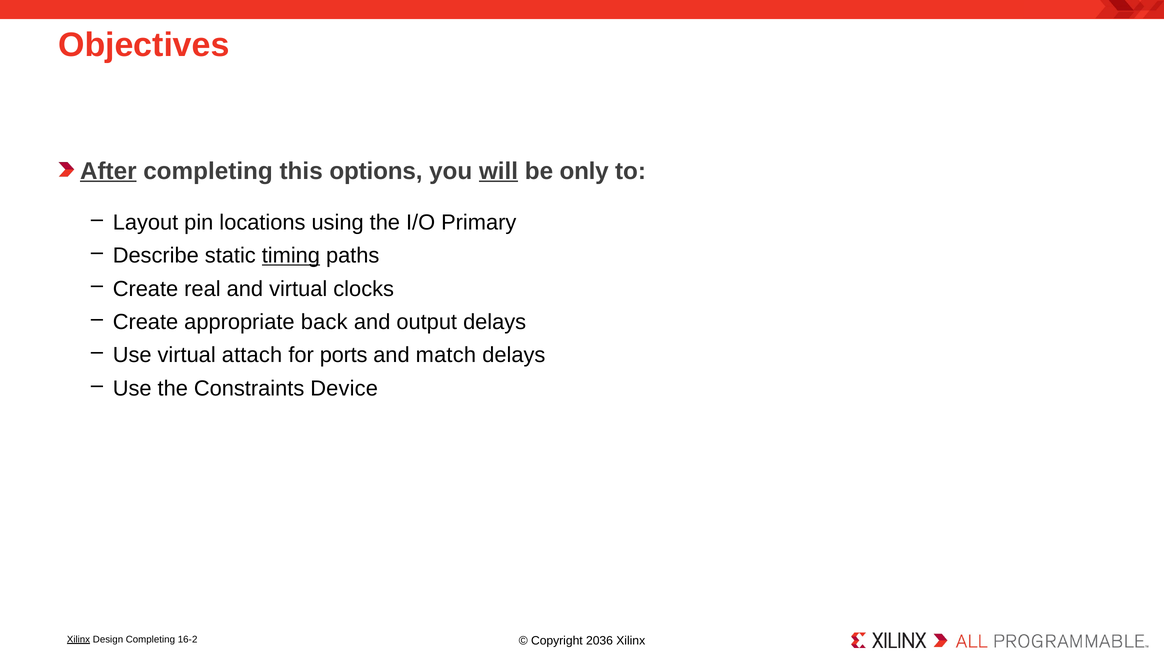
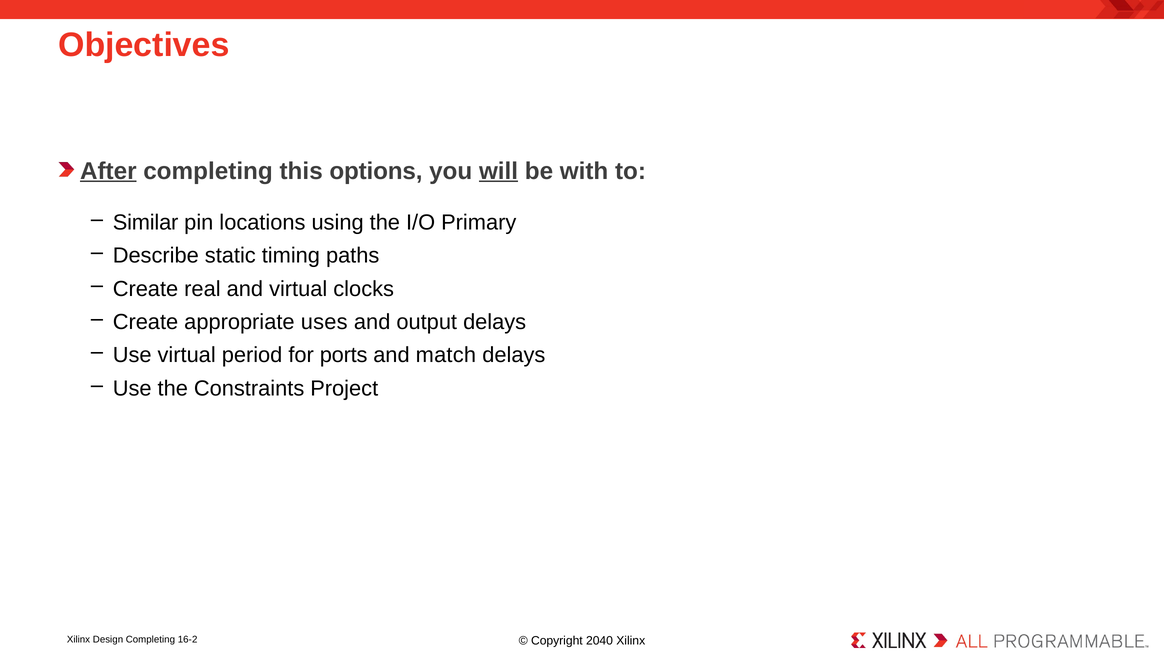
only: only -> with (584, 171)
Layout: Layout -> Similar (146, 222)
timing underline: present -> none (291, 256)
back: back -> uses (324, 322)
attach: attach -> period (252, 355)
Device: Device -> Project (344, 388)
Xilinx underline: present -> none (79, 639)
2036: 2036 -> 2040 (599, 641)
